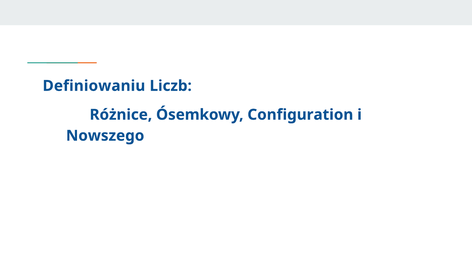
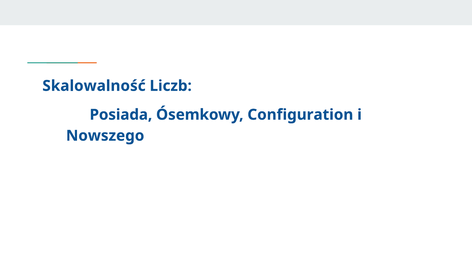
Definiowaniu: Definiowaniu -> Skalowalność (94, 86)
Różnice: Różnice -> Posiada (121, 114)
